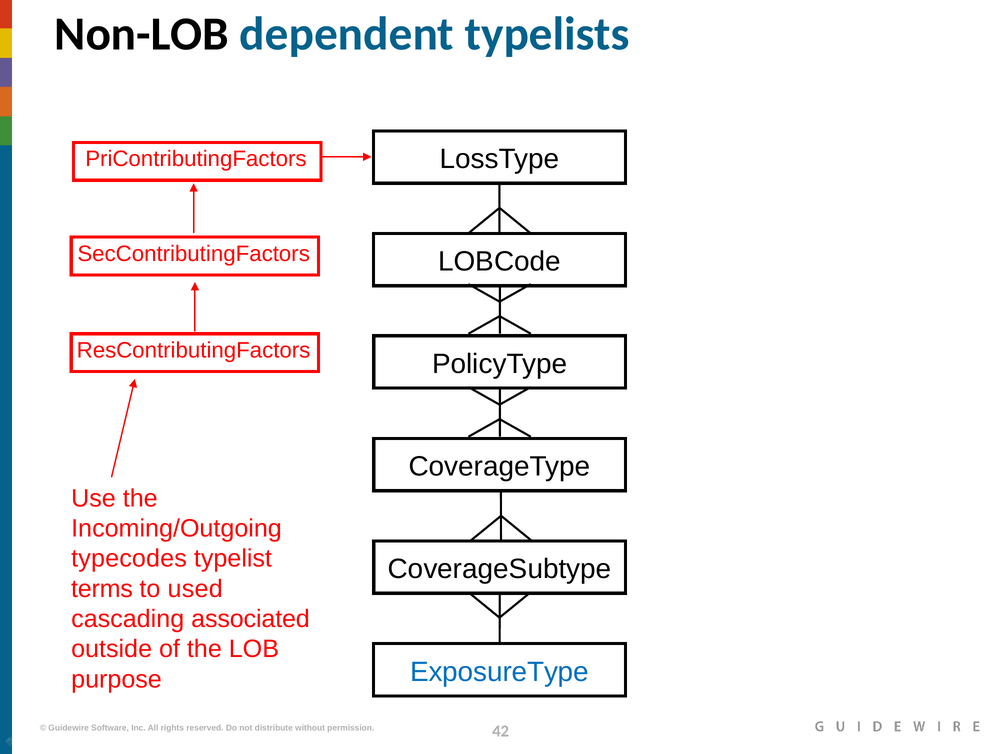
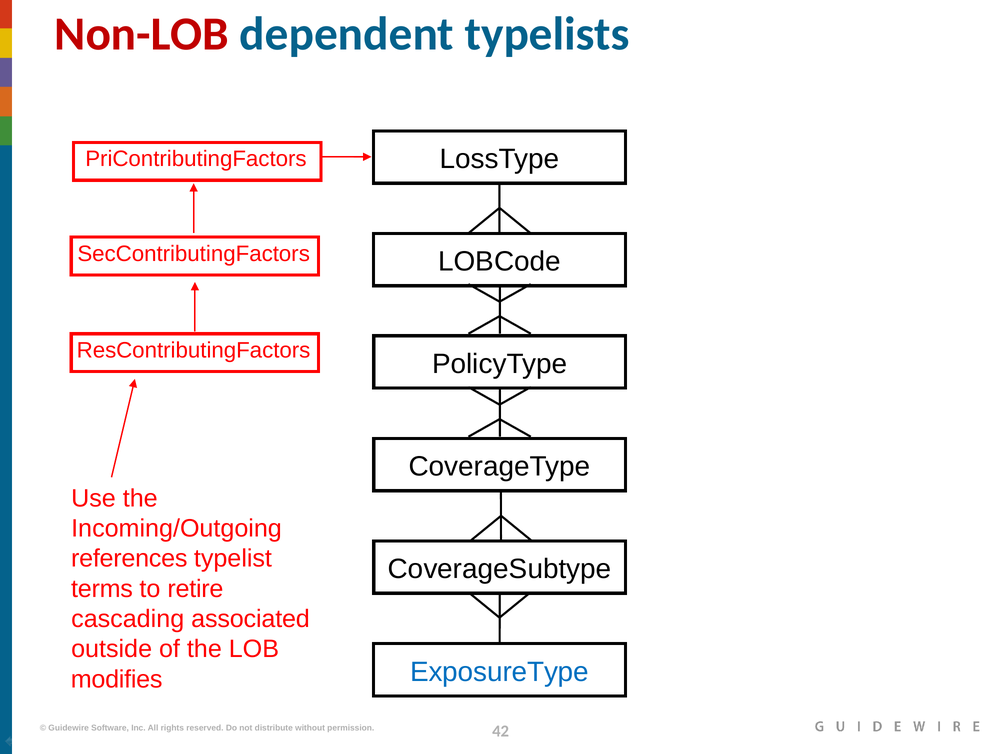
Non-LOB colour: black -> red (142, 34)
typecodes: typecodes -> references (129, 558)
used: used -> retire (195, 589)
purpose: purpose -> modifies (117, 679)
